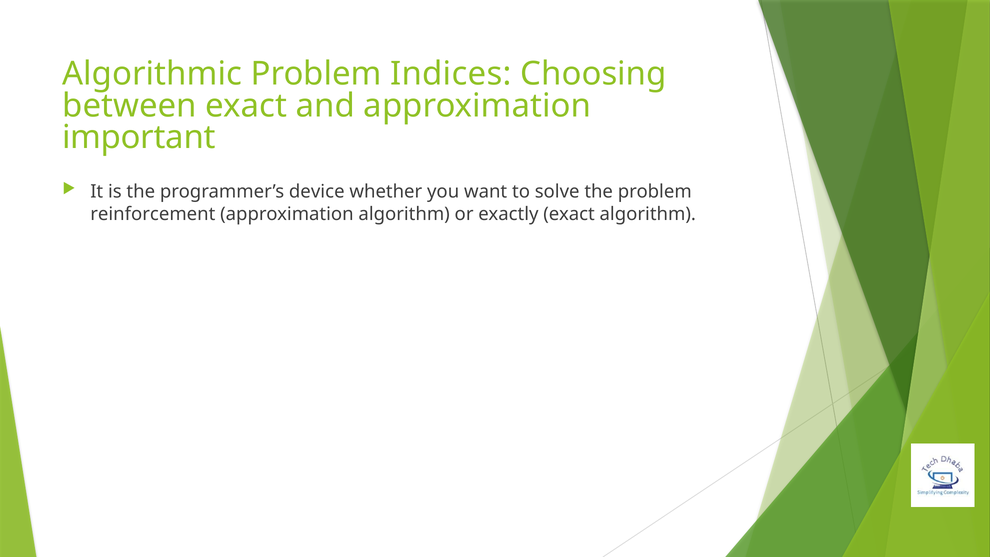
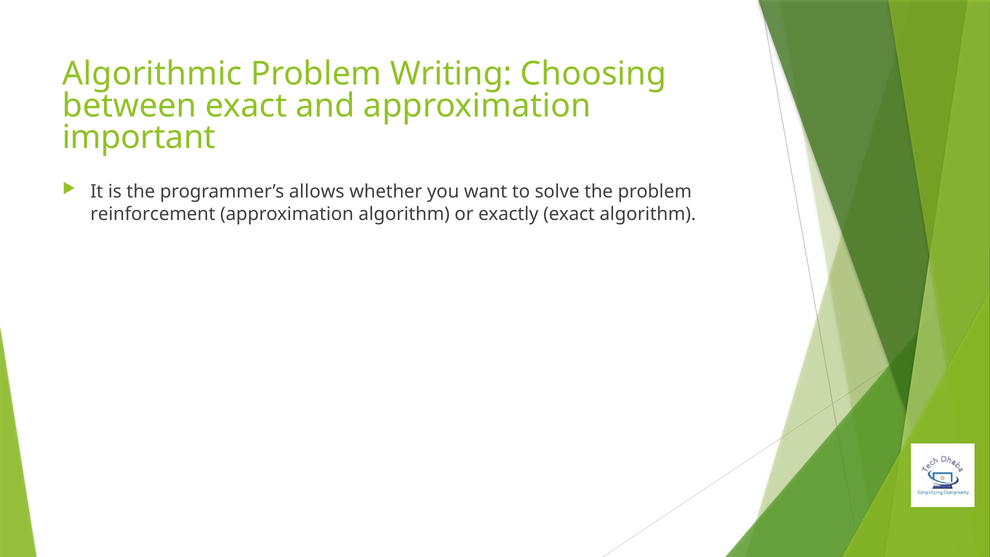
Indices: Indices -> Writing (451, 74)
device: device -> allows (317, 192)
